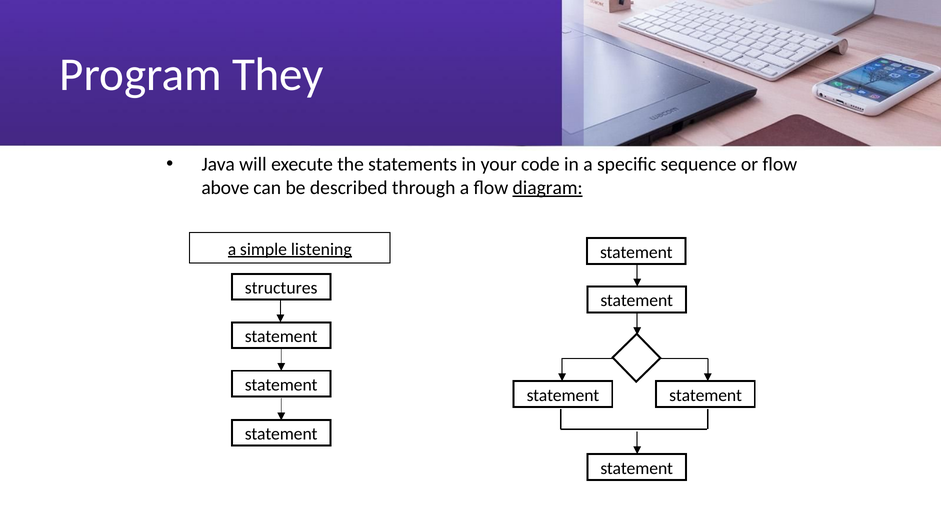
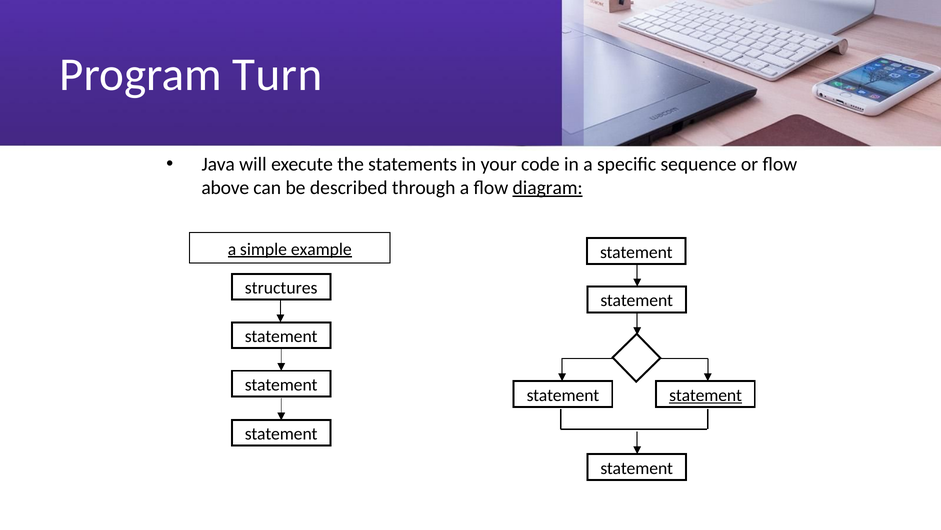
They: They -> Turn (277, 75)
listening: listening -> example (321, 249)
statement underline: none -> present (706, 395)
